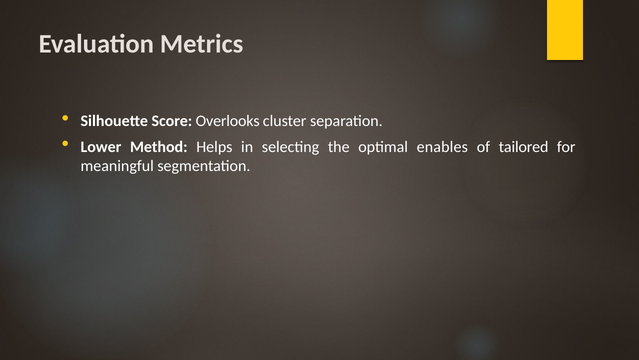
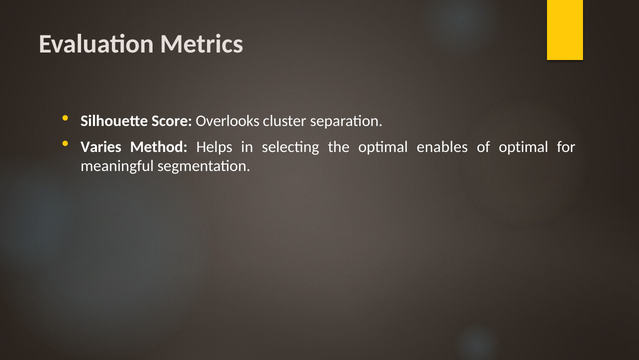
Lower: Lower -> Varies (101, 147)
of tailored: tailored -> optimal (524, 147)
